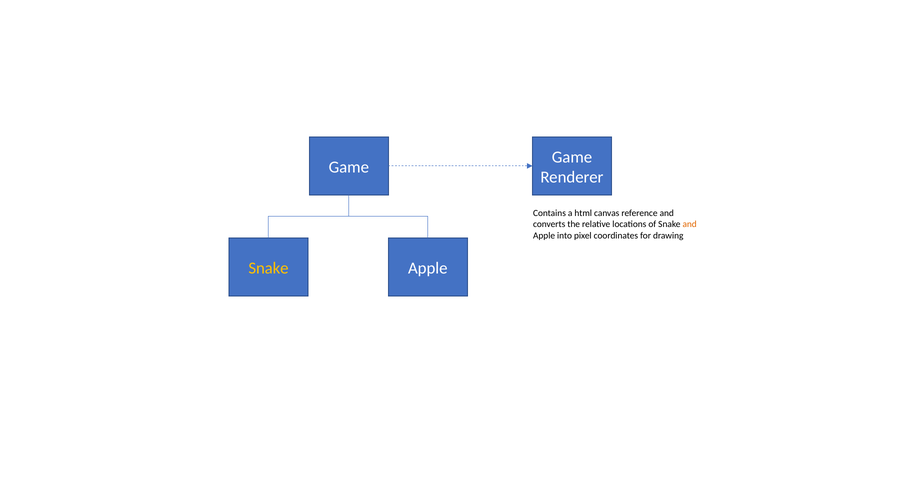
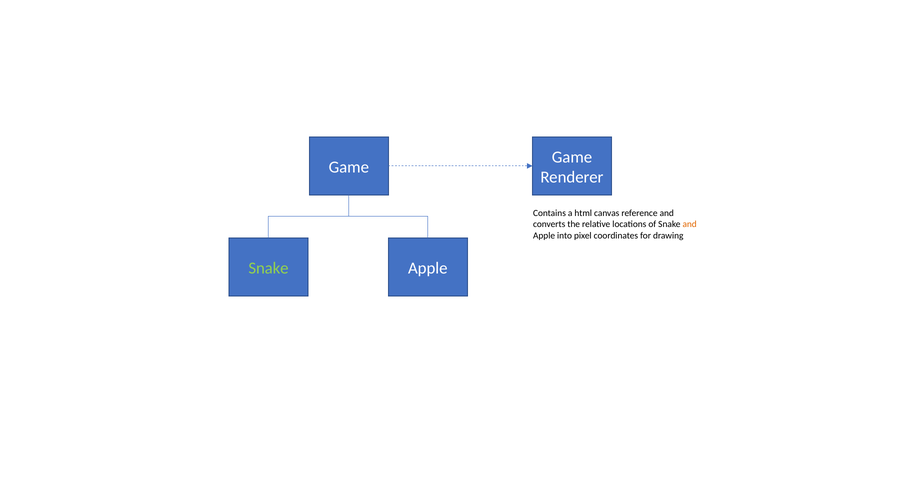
Snake colour: yellow -> light green (268, 268)
